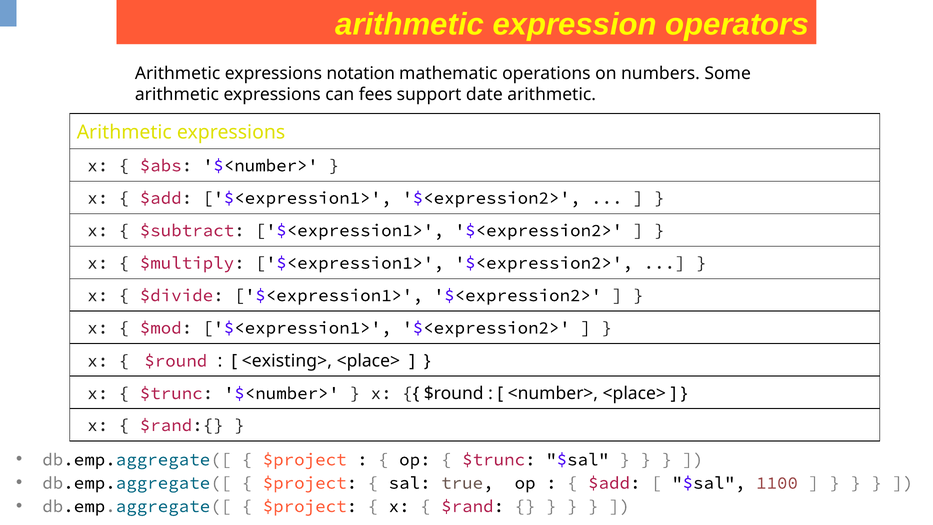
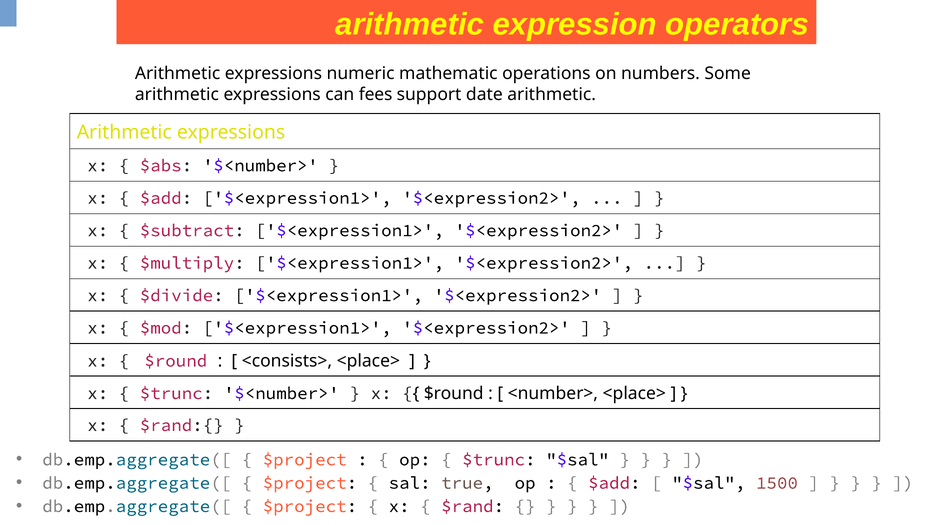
notation: notation -> numeric (361, 73)
<existing>: <existing> -> <consists> (287, 361)
1100: 1100 -> 1500 (777, 483)
